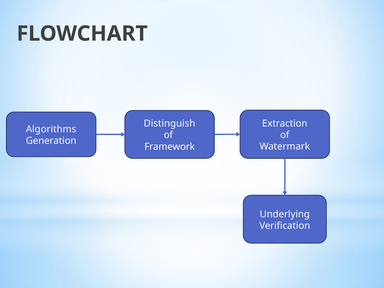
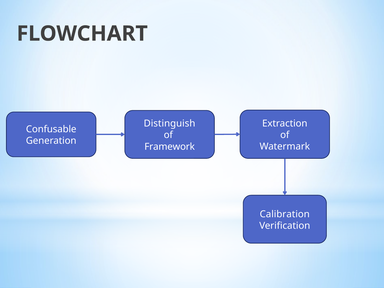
Algorithms: Algorithms -> Confusable (51, 129)
Underlying: Underlying -> Calibration (285, 214)
